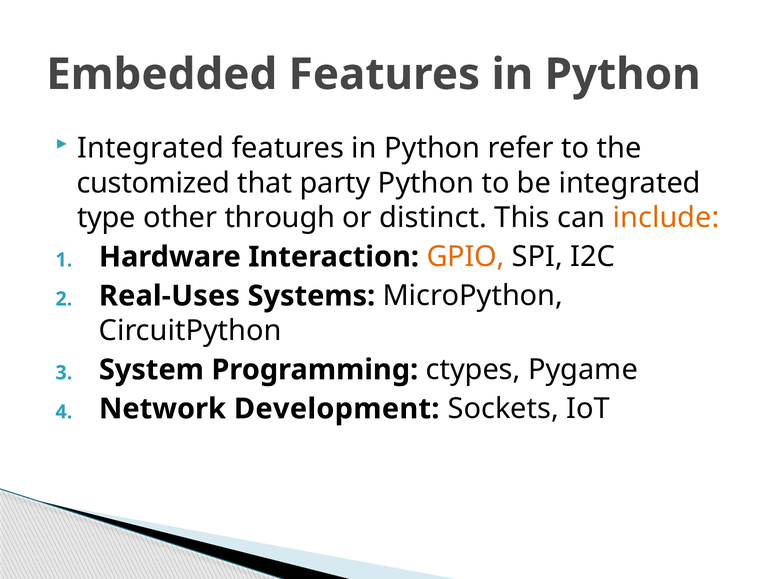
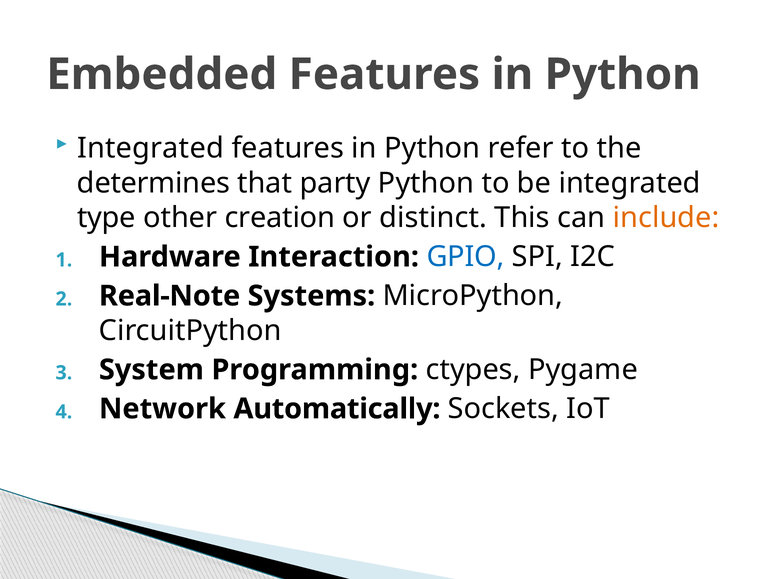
customized: customized -> determines (153, 183)
through: through -> creation (280, 218)
GPIO colour: orange -> blue (466, 257)
Real-Uses: Real-Uses -> Real-Note (170, 296)
Development: Development -> Automatically (337, 409)
